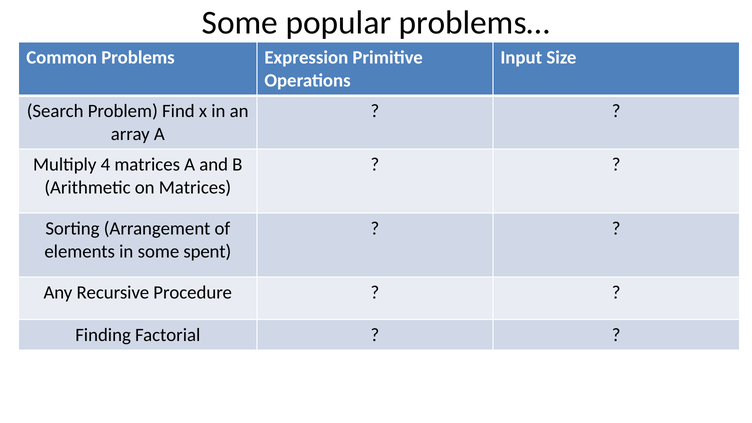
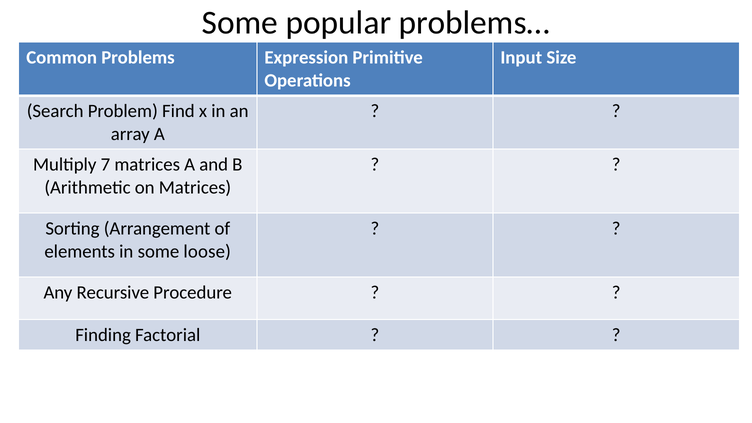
4: 4 -> 7 (105, 165)
spent: spent -> loose (207, 252)
